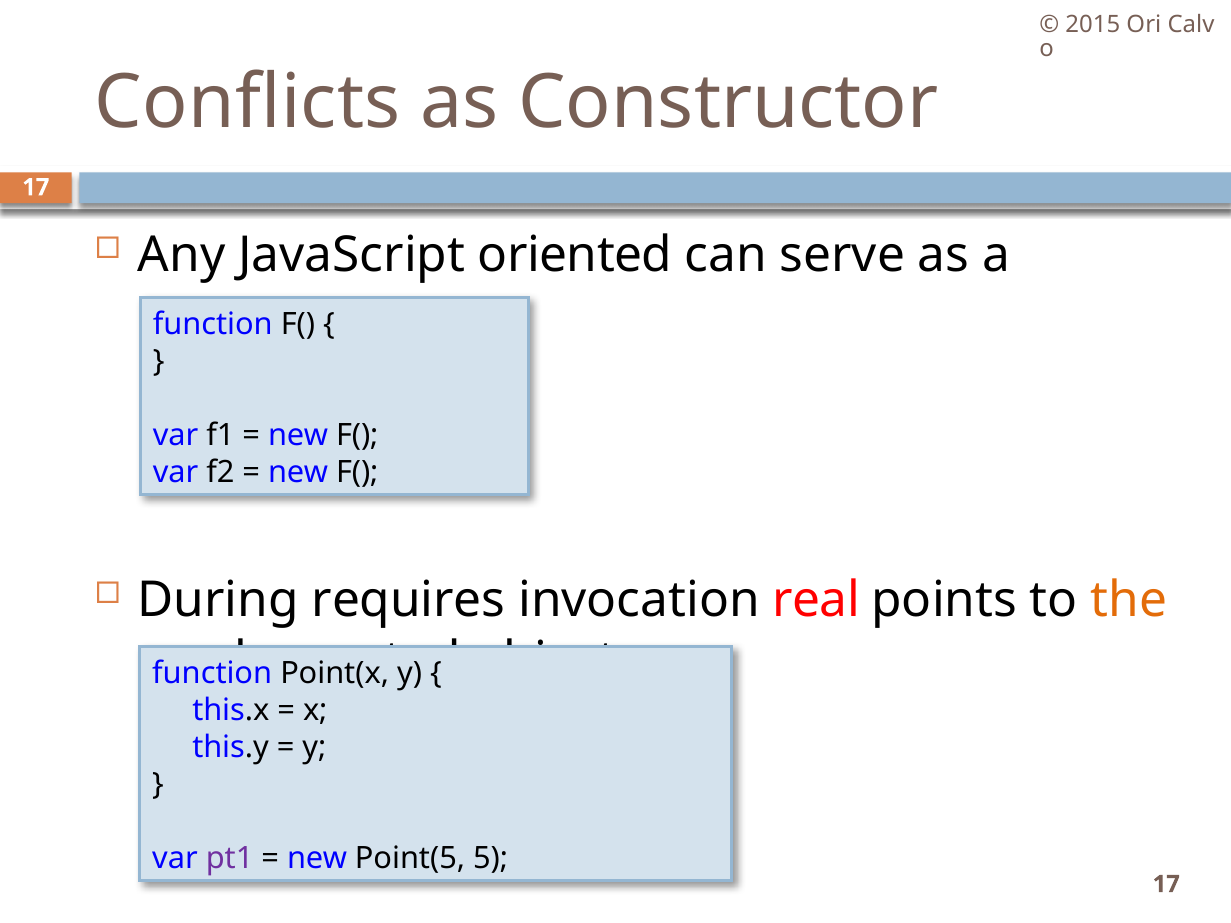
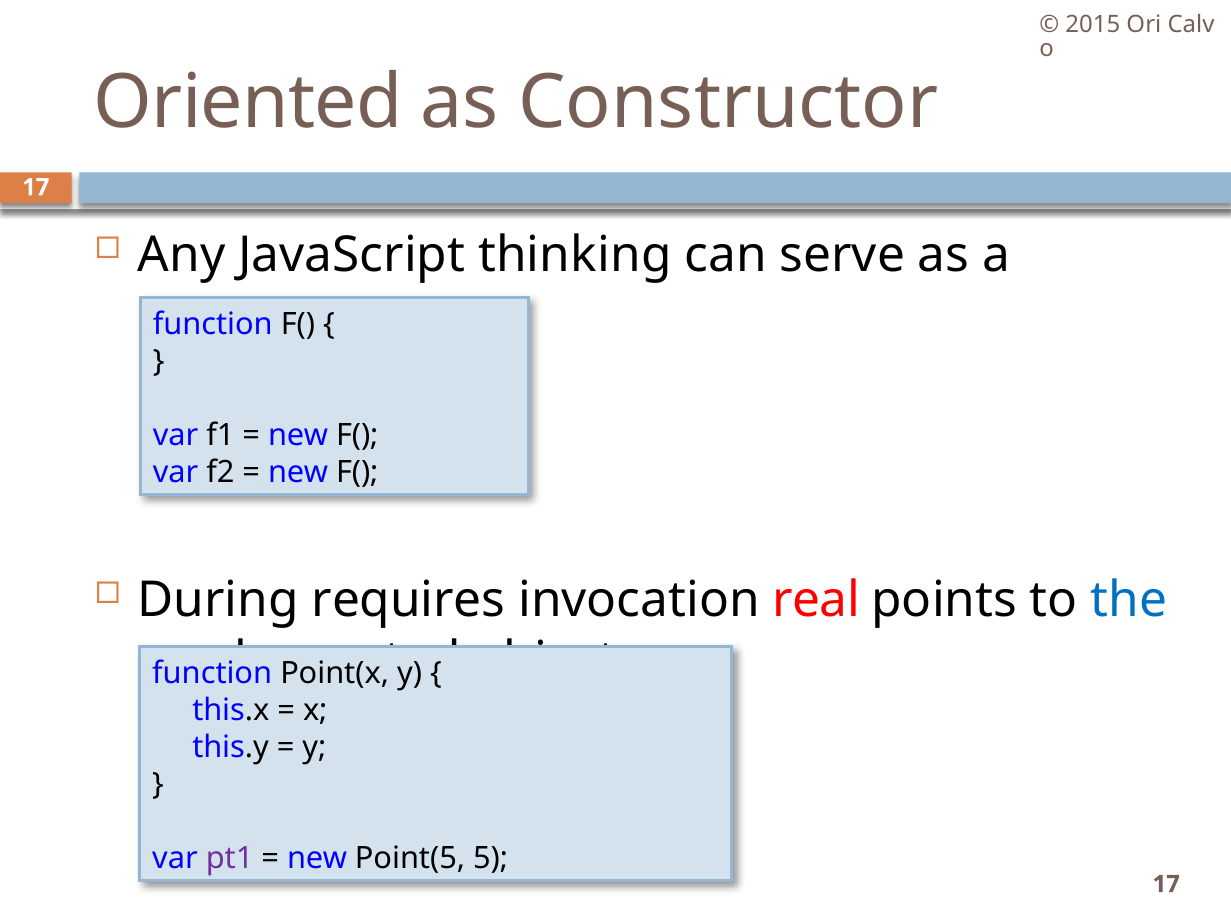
Conflicts: Conflicts -> Oriented (248, 103)
oriented: oriented -> thinking (575, 255)
the colour: orange -> blue (1129, 600)
